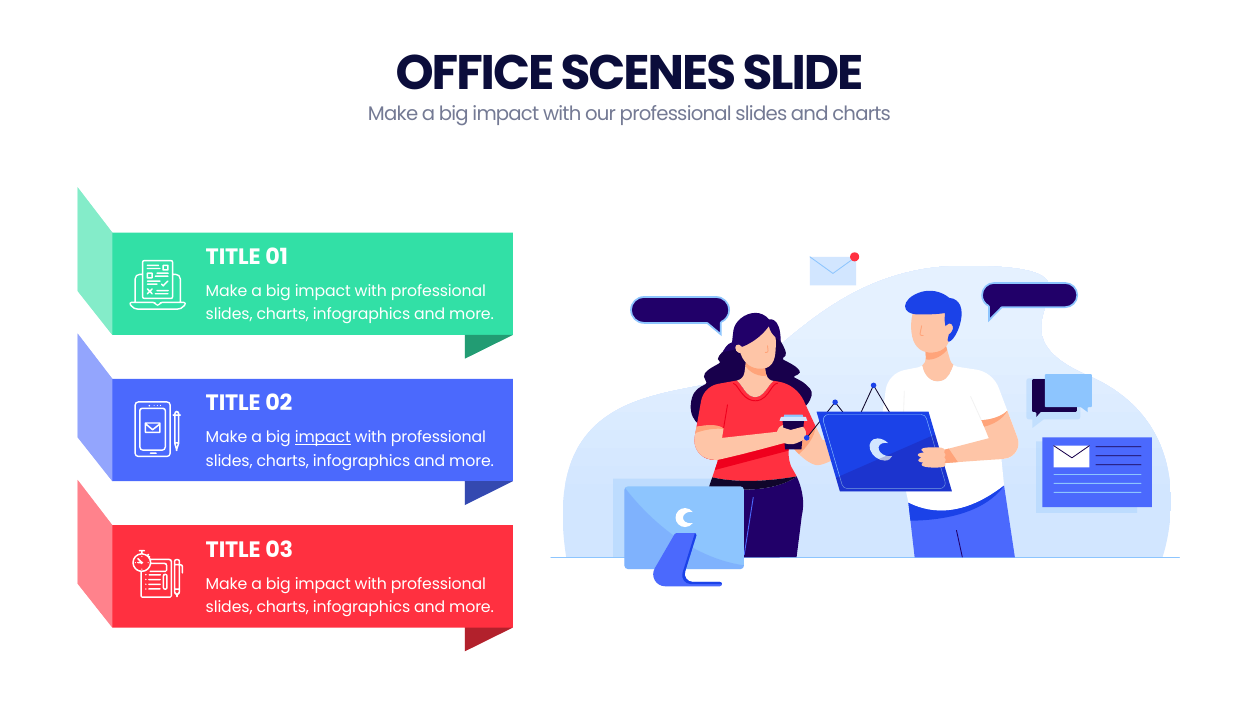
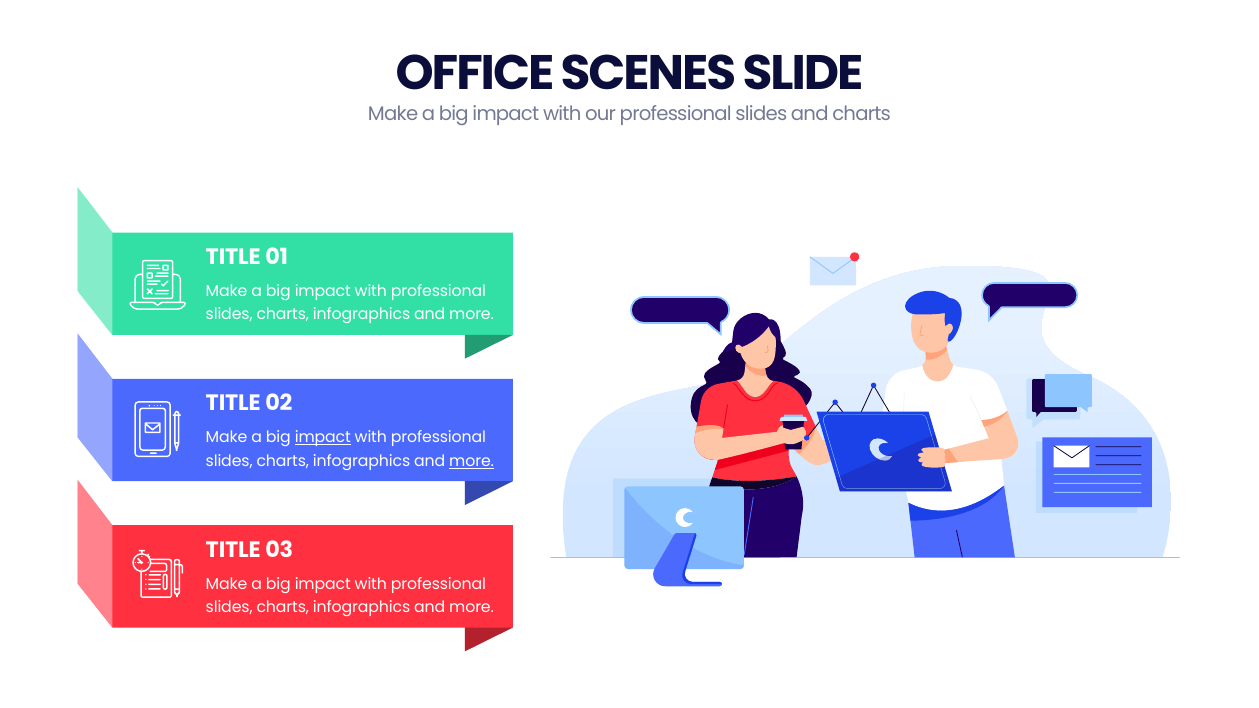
more underline: none -> present (472, 462)
